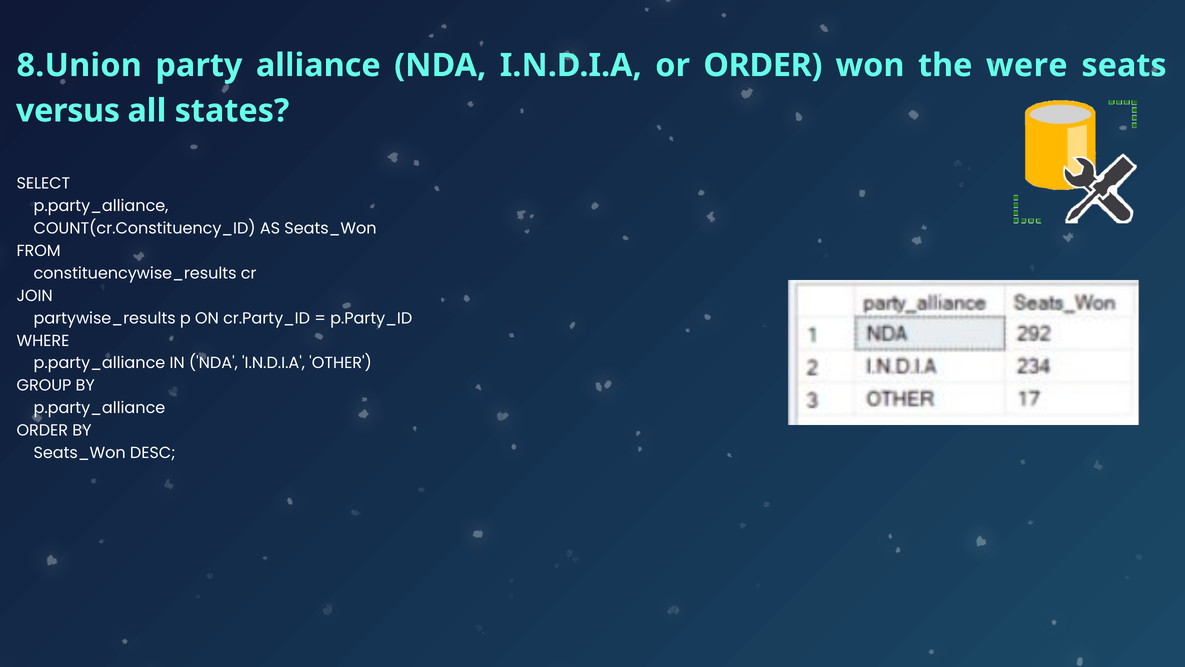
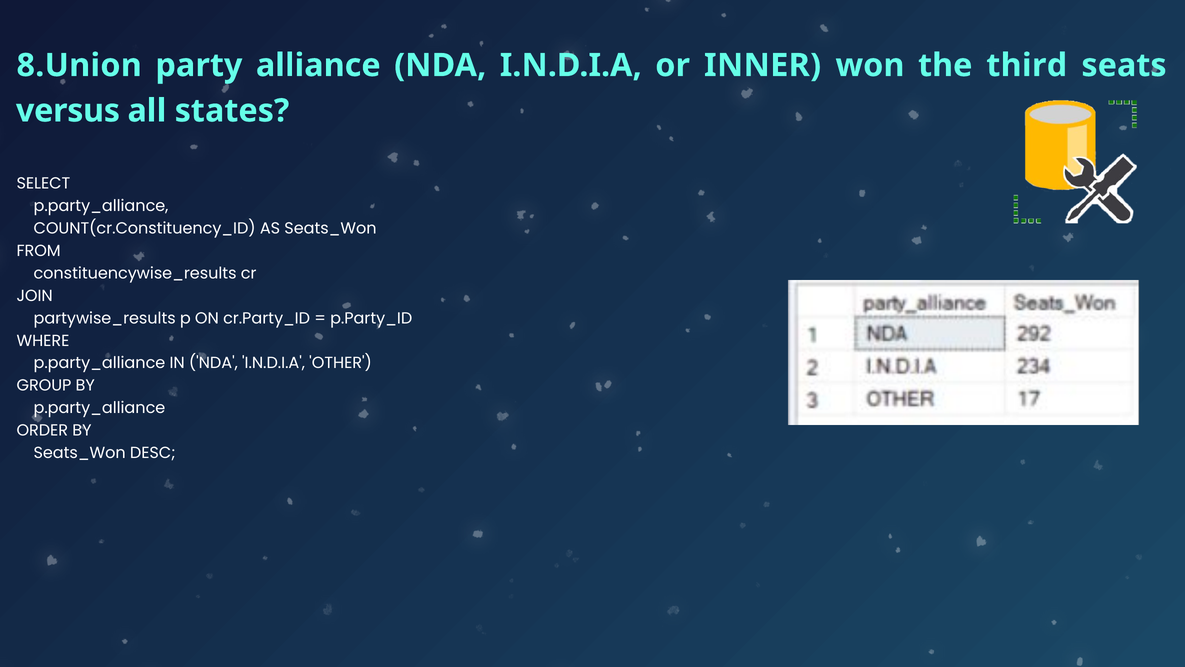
or ORDER: ORDER -> INNER (763, 65)
were: were -> third (1027, 65)
